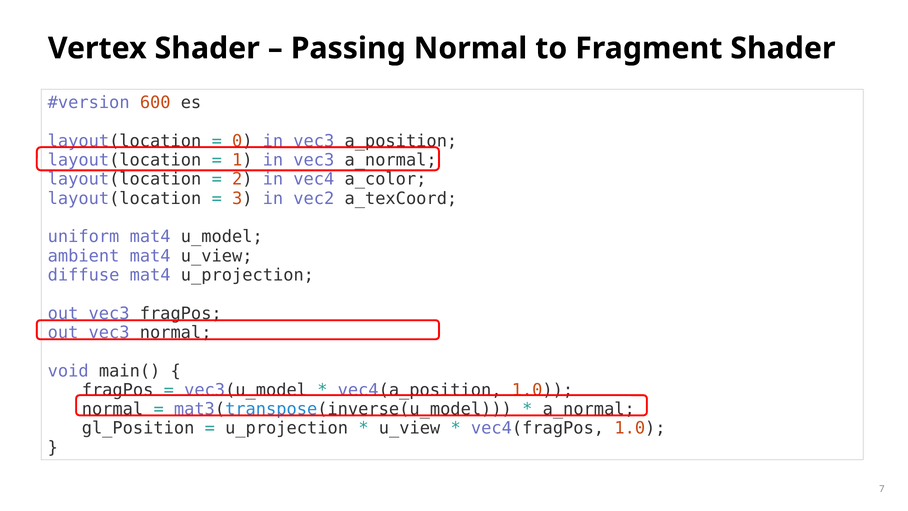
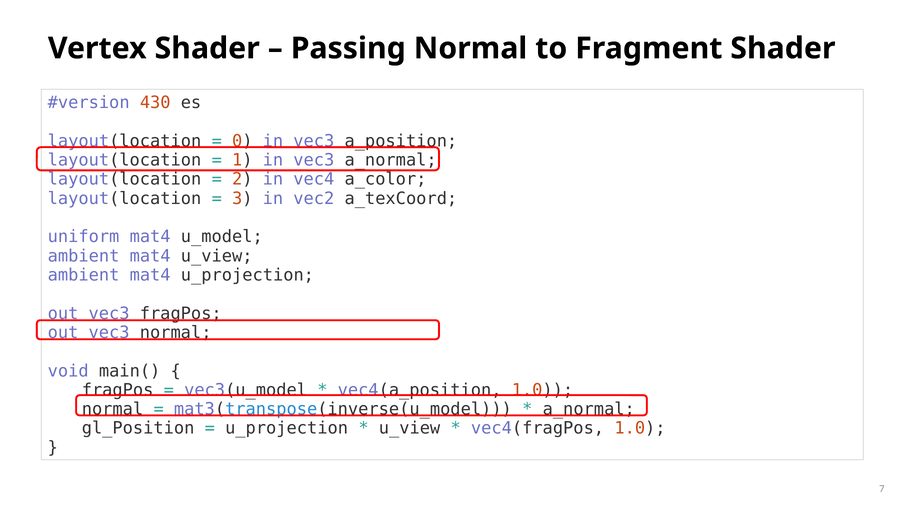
600: 600 -> 430 (155, 103)
diffuse: diffuse -> ambient (84, 275)
